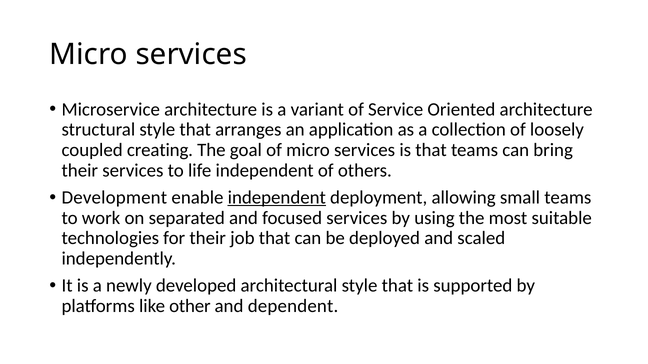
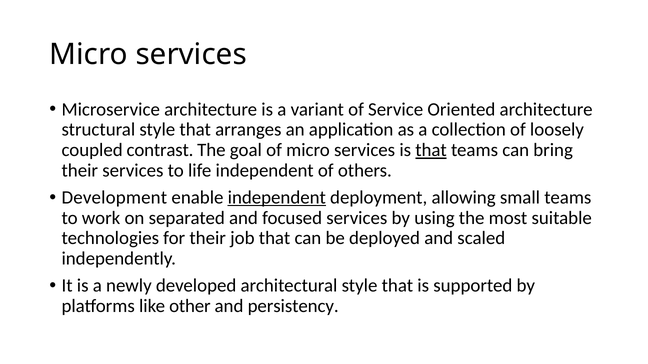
creating: creating -> contrast (160, 150)
that underline: none -> present (431, 150)
dependent: dependent -> persistency (293, 306)
